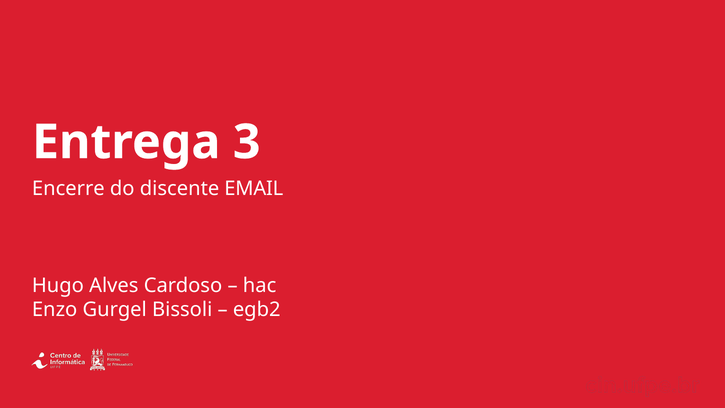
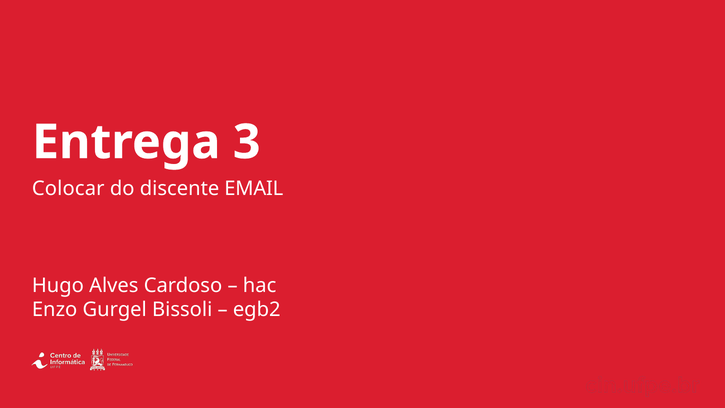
Encerre: Encerre -> Colocar (68, 189)
